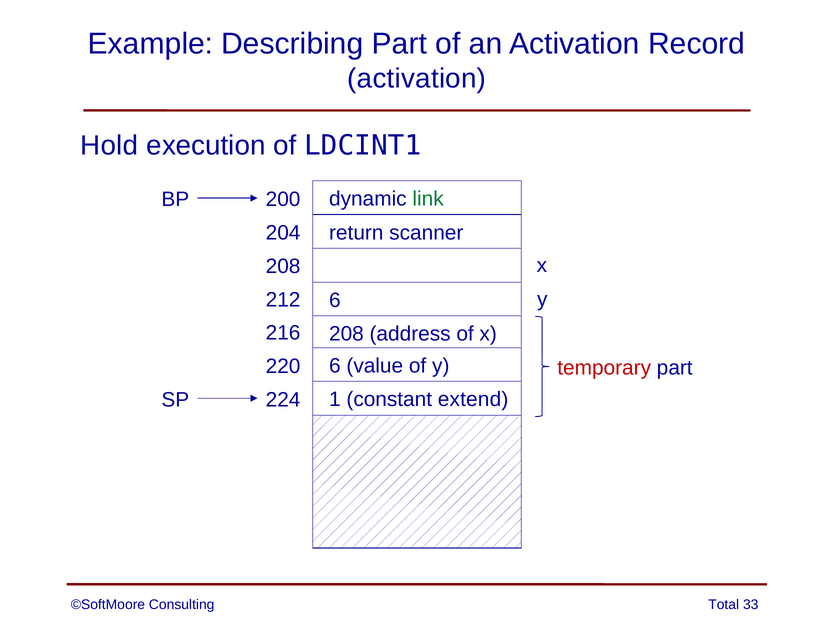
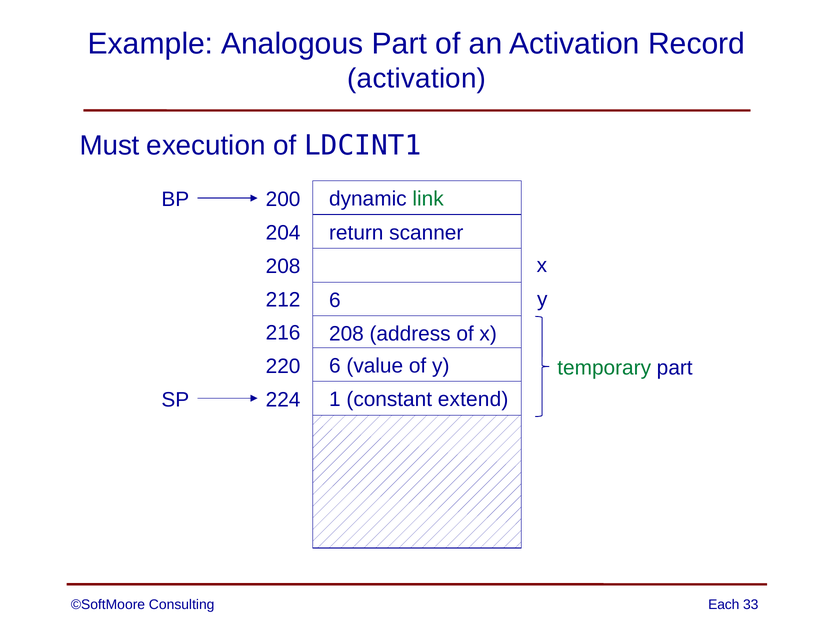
Describing: Describing -> Analogous (292, 44)
Hold: Hold -> Must (110, 145)
temporary colour: red -> green (604, 367)
Total: Total -> Each (724, 604)
